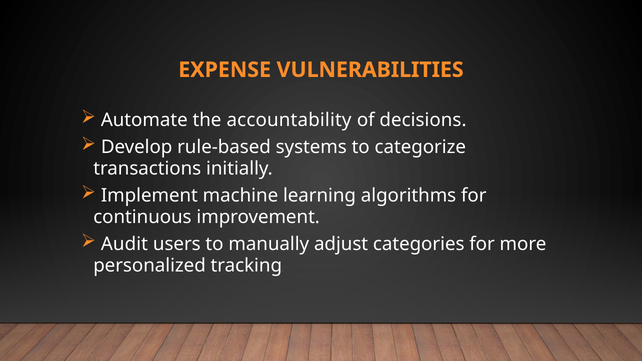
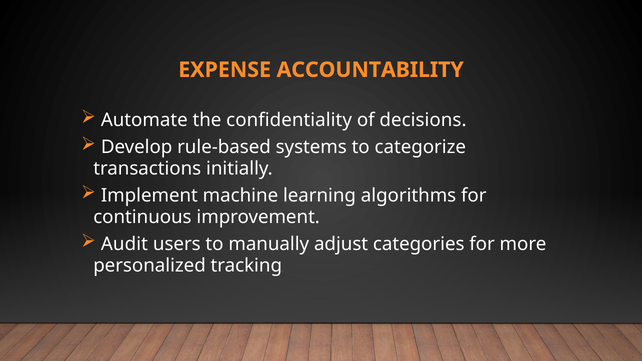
VULNERABILITIES: VULNERABILITIES -> ACCOUNTABILITY (370, 70)
accountability: accountability -> confidentiality (289, 120)
